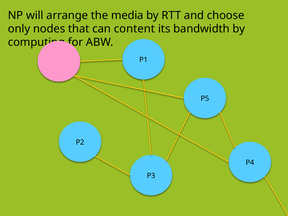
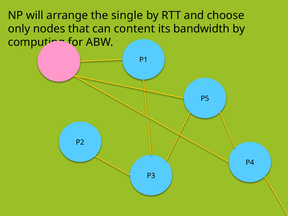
media: media -> single (127, 15)
